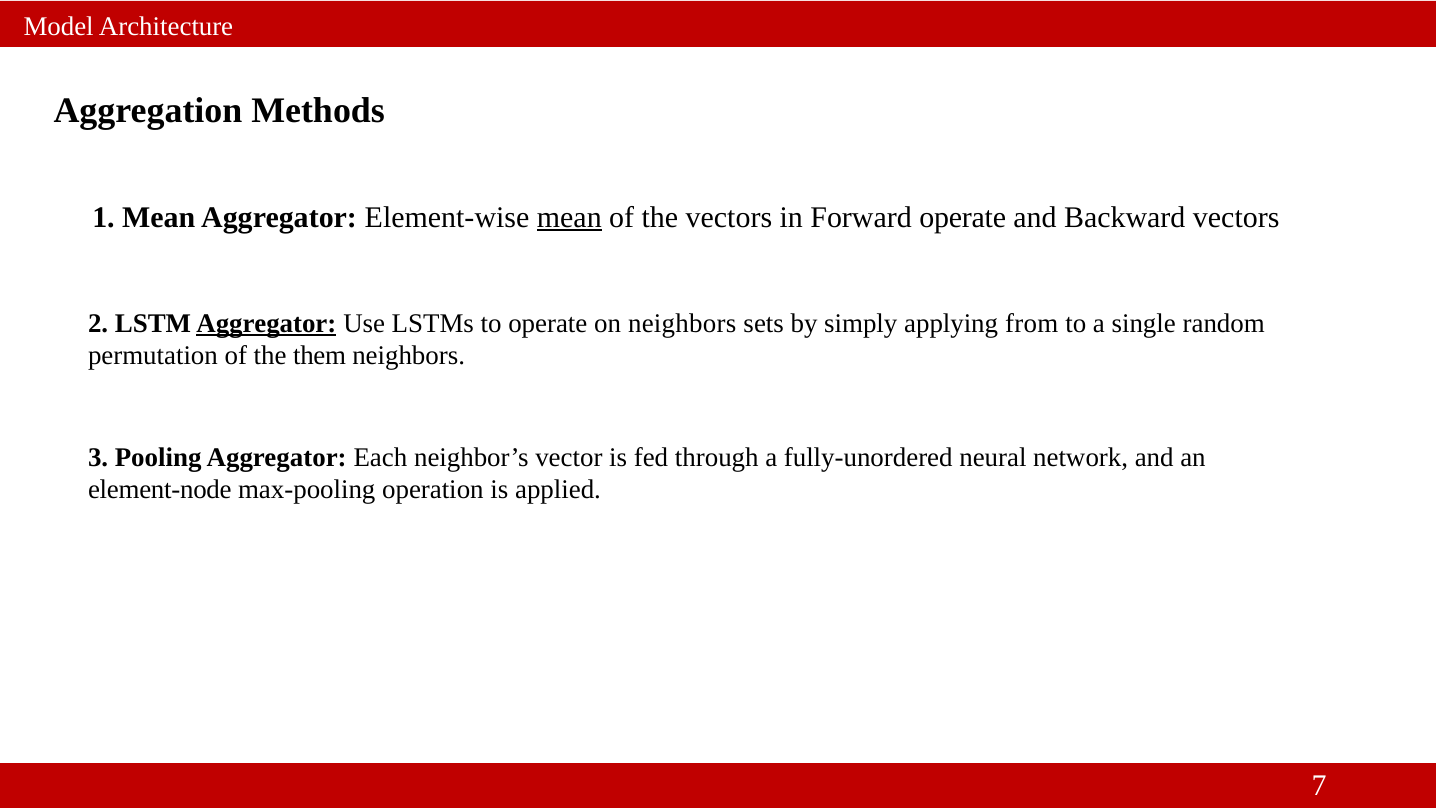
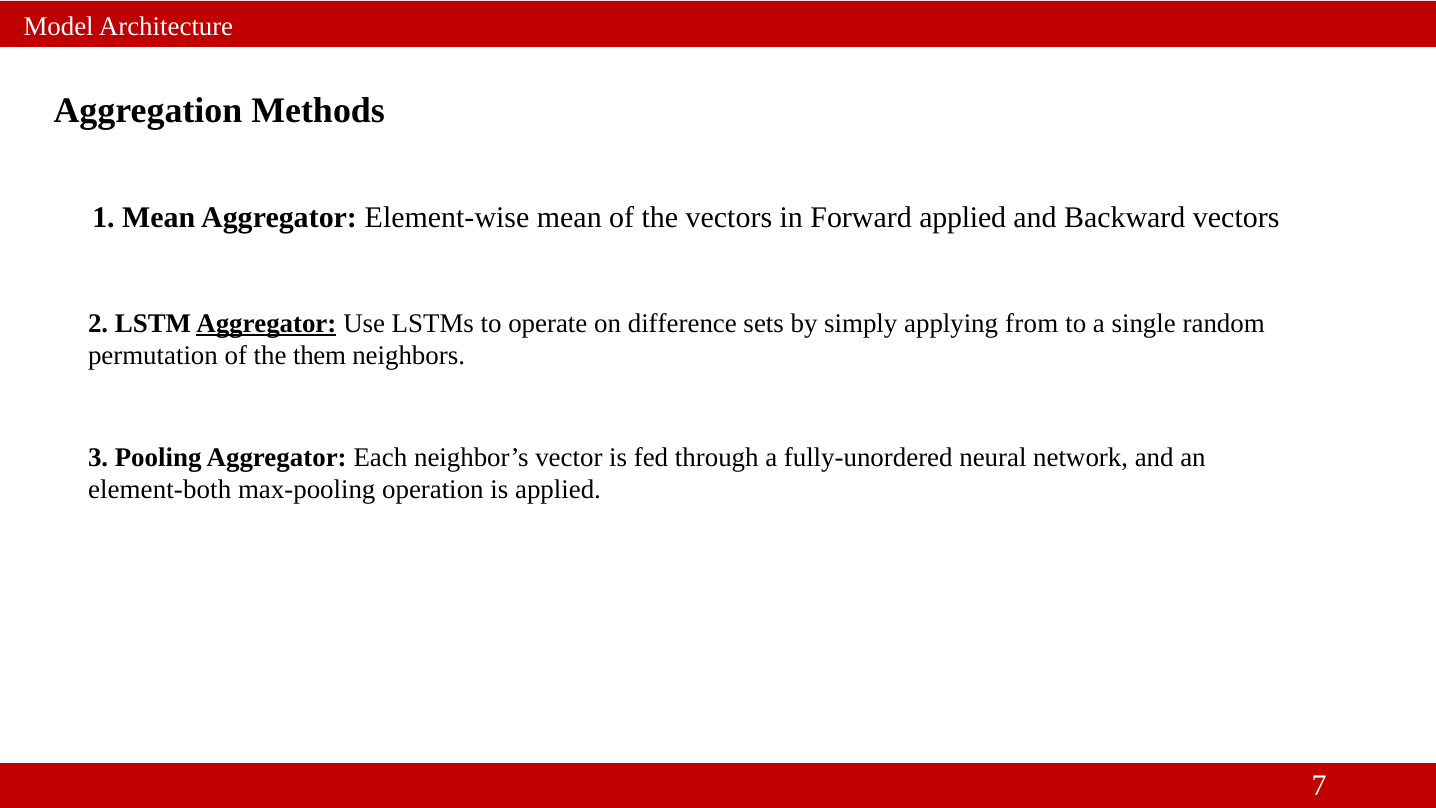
mean underline: present -> none (569, 217)
Forward operate: operate -> applied (963, 217)
on neighbors: neighbors -> difference (682, 323)
element-node: element-node -> element-both (160, 489)
